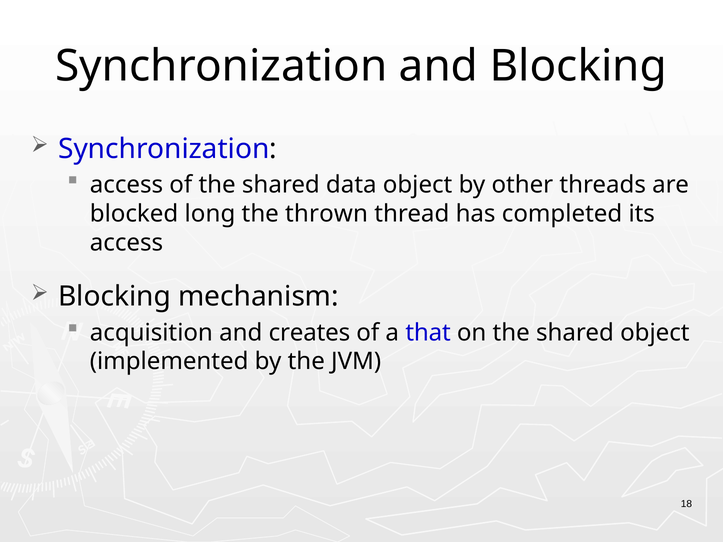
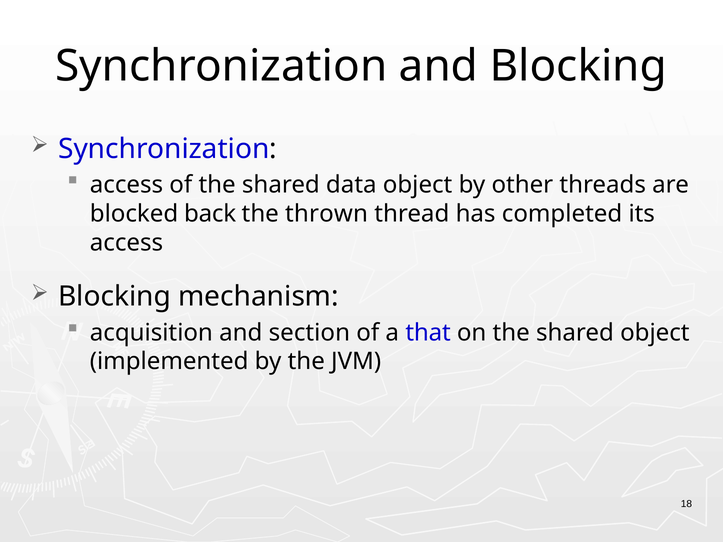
long: long -> back (210, 214)
creates: creates -> section (309, 333)
